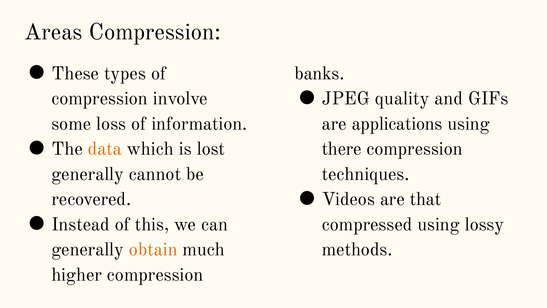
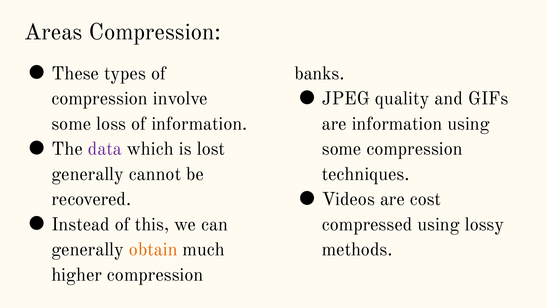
are applications: applications -> information (397, 124)
data colour: orange -> purple (105, 149)
there: there -> some (342, 149)
that: that -> cost (425, 199)
